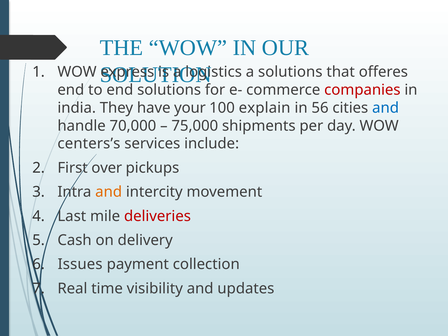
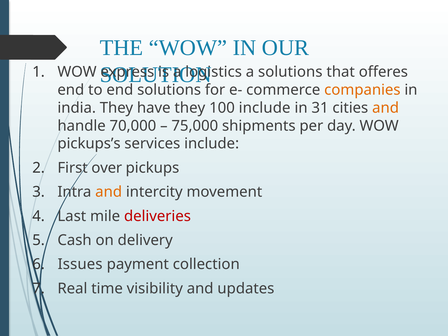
companies colour: red -> orange (362, 90)
have your: your -> they (190, 108)
100 explain: explain -> include (265, 108)
56: 56 -> 31 (320, 108)
and colour: blue -> orange (386, 108)
centers’s: centers’s -> pickups’s (89, 144)
